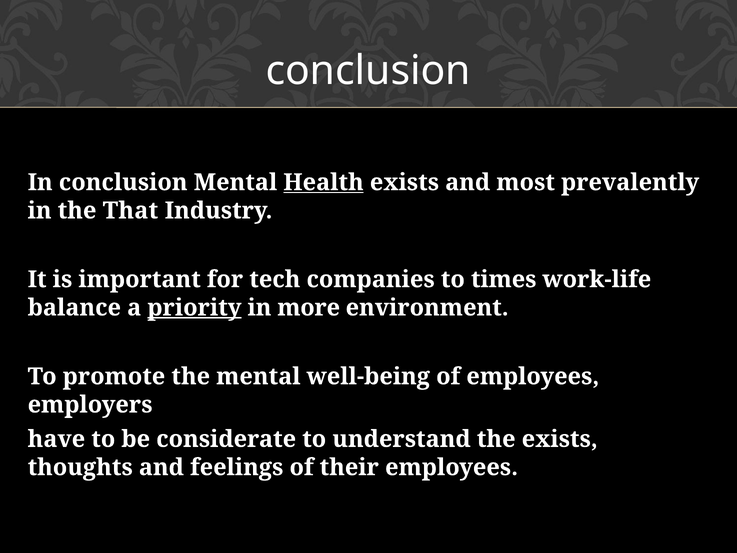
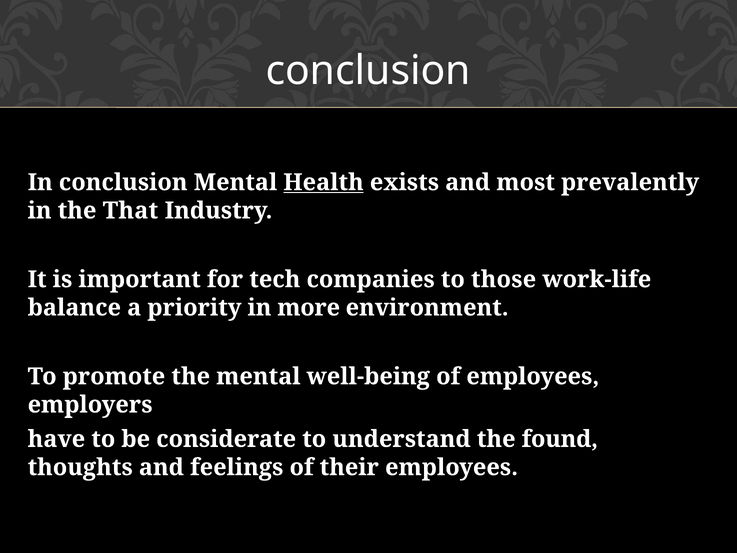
times: times -> those (504, 279)
priority underline: present -> none (194, 308)
the exists: exists -> found (560, 439)
